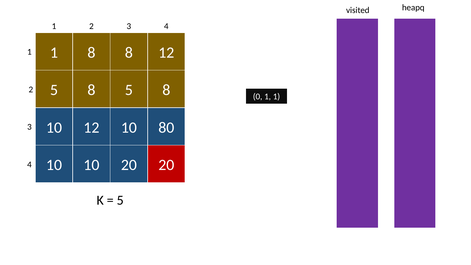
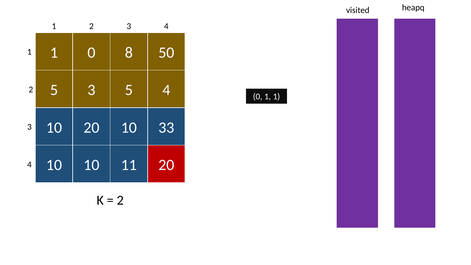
1 8: 8 -> 0 (91, 53)
8 12: 12 -> 50 (166, 53)
8: 8 -> 3 (91, 90)
8: 8 -> 4 (166, 90)
10 12: 12 -> 20 (91, 127)
80: 80 -> 33 (166, 127)
10 20: 20 -> 11 (129, 165)
5: 5 -> 2 (120, 200)
